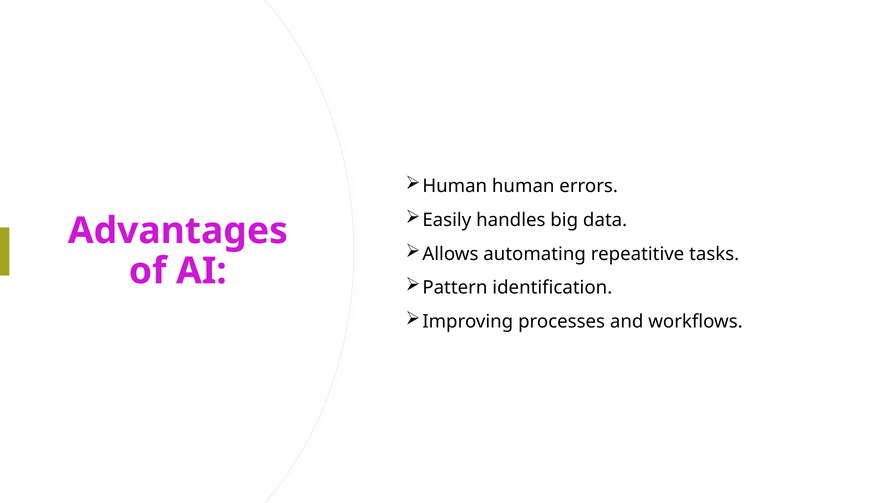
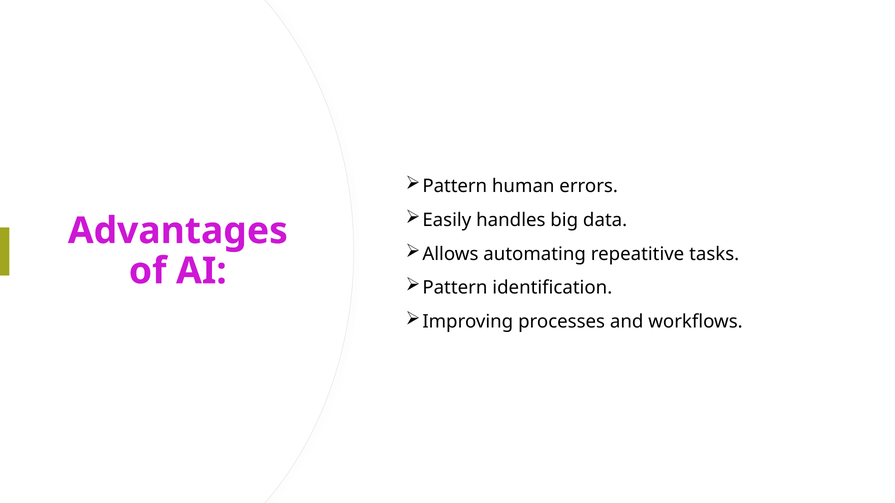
Human: Human -> Pattern (455, 186)
